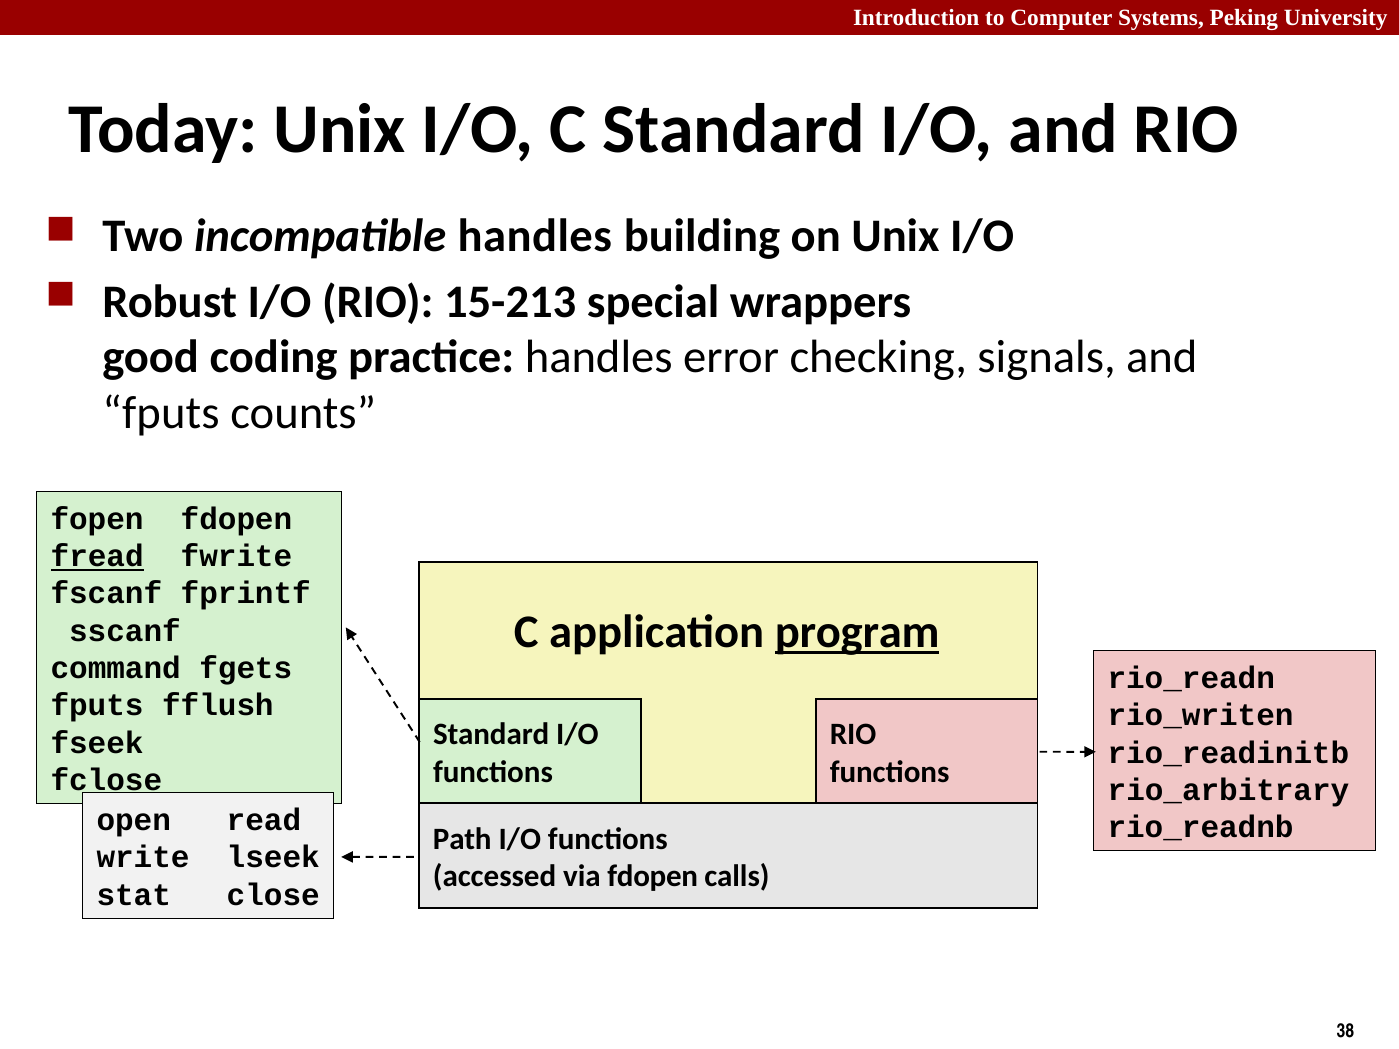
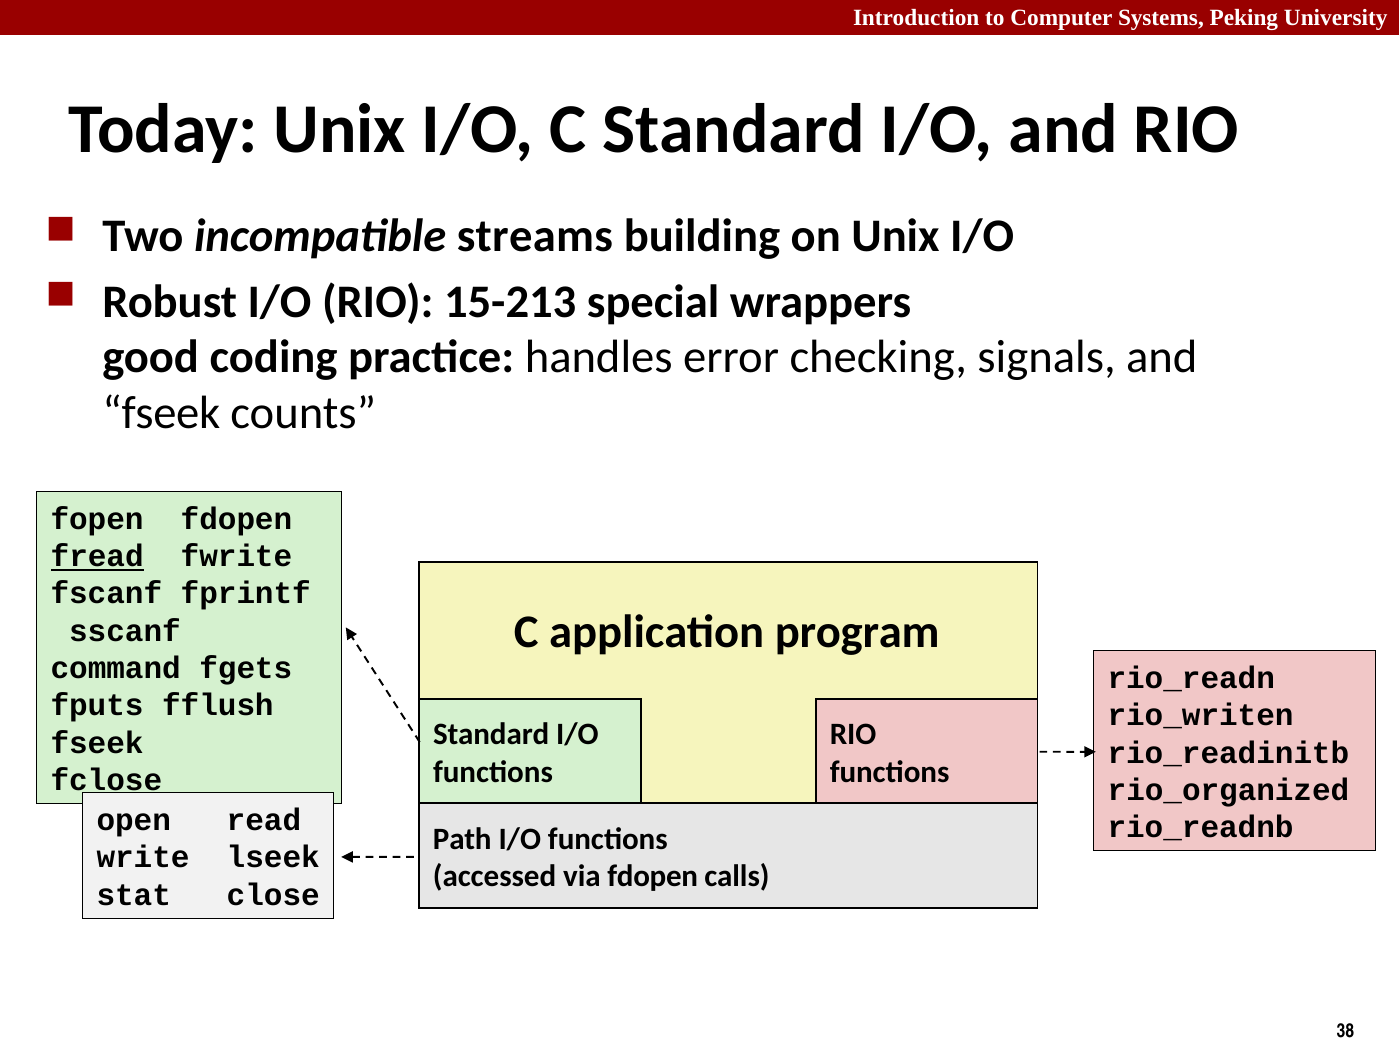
incompatible handles: handles -> streams (535, 236)
fputs: fputs -> fseek (161, 414)
program underline: present -> none (857, 633)
rio_arbitrary: rio_arbitrary -> rio_organized (1228, 790)
